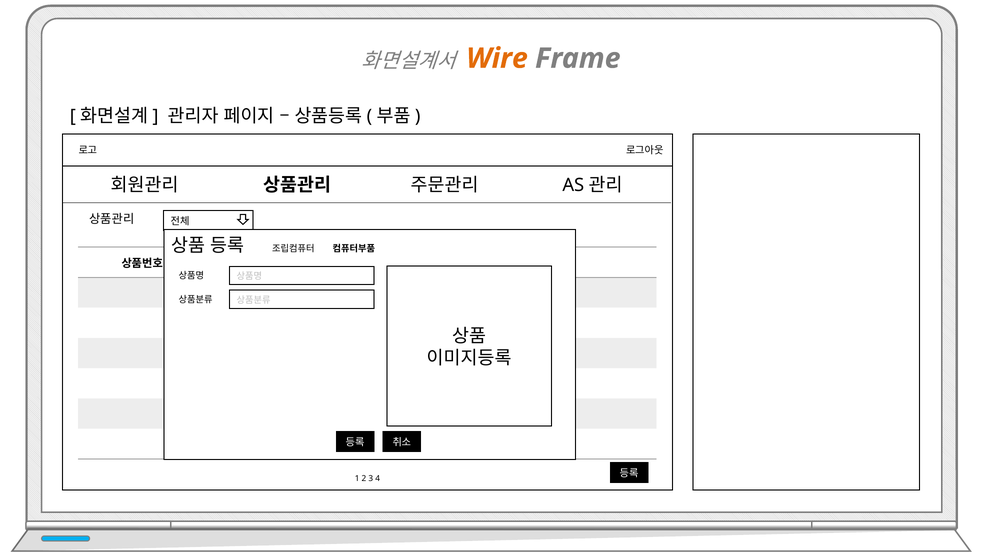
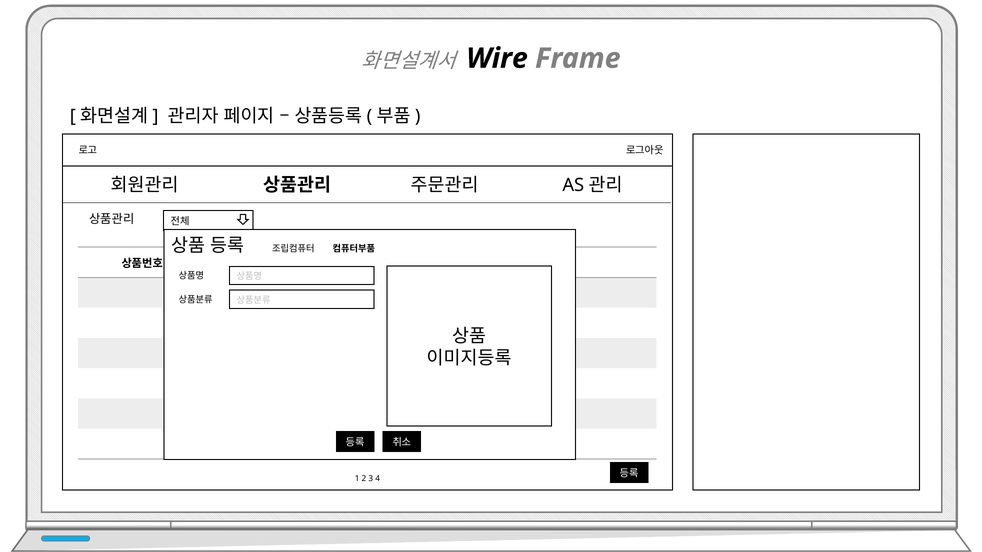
Wire colour: orange -> black (497, 58)
